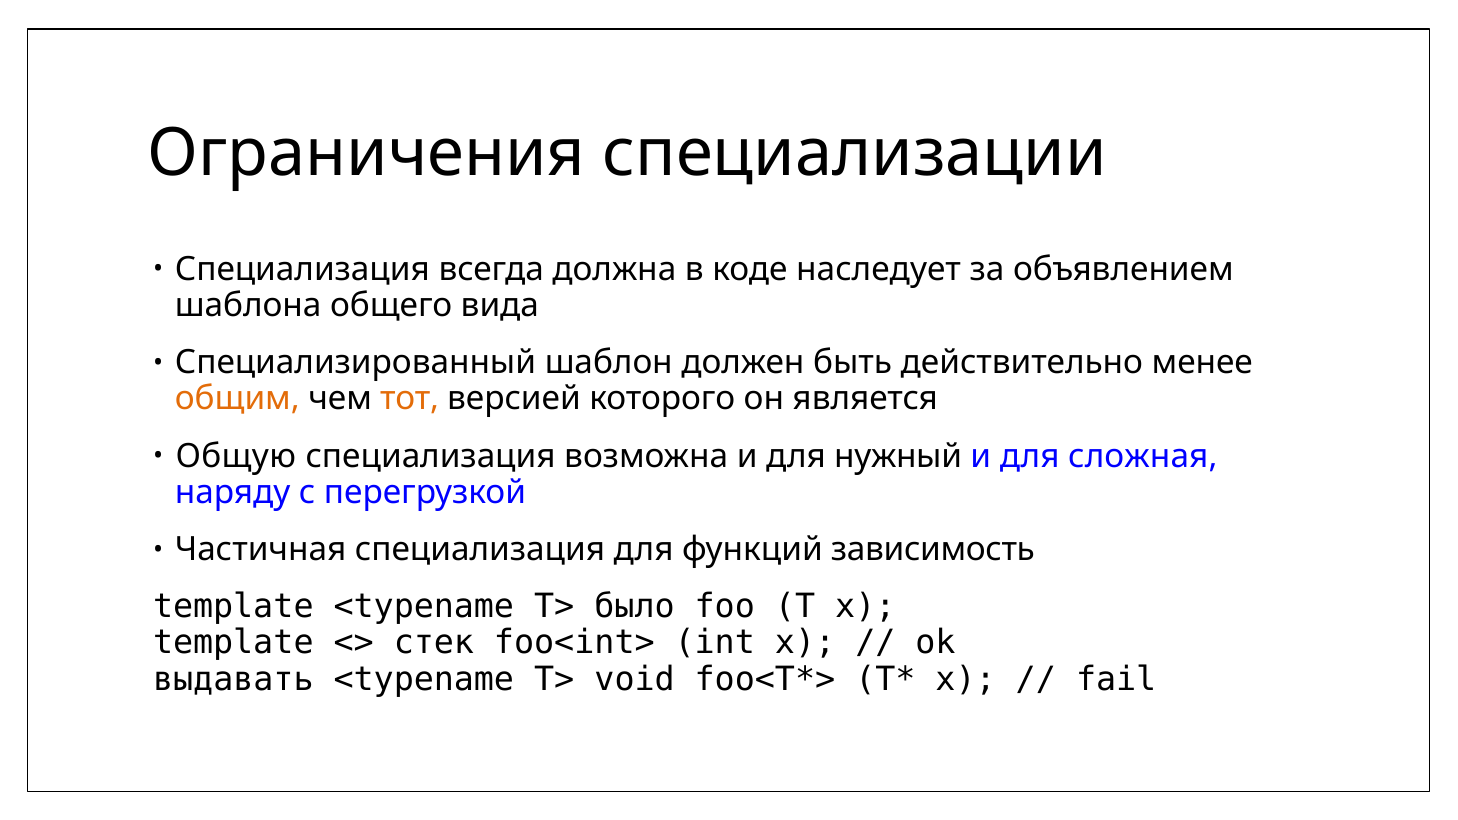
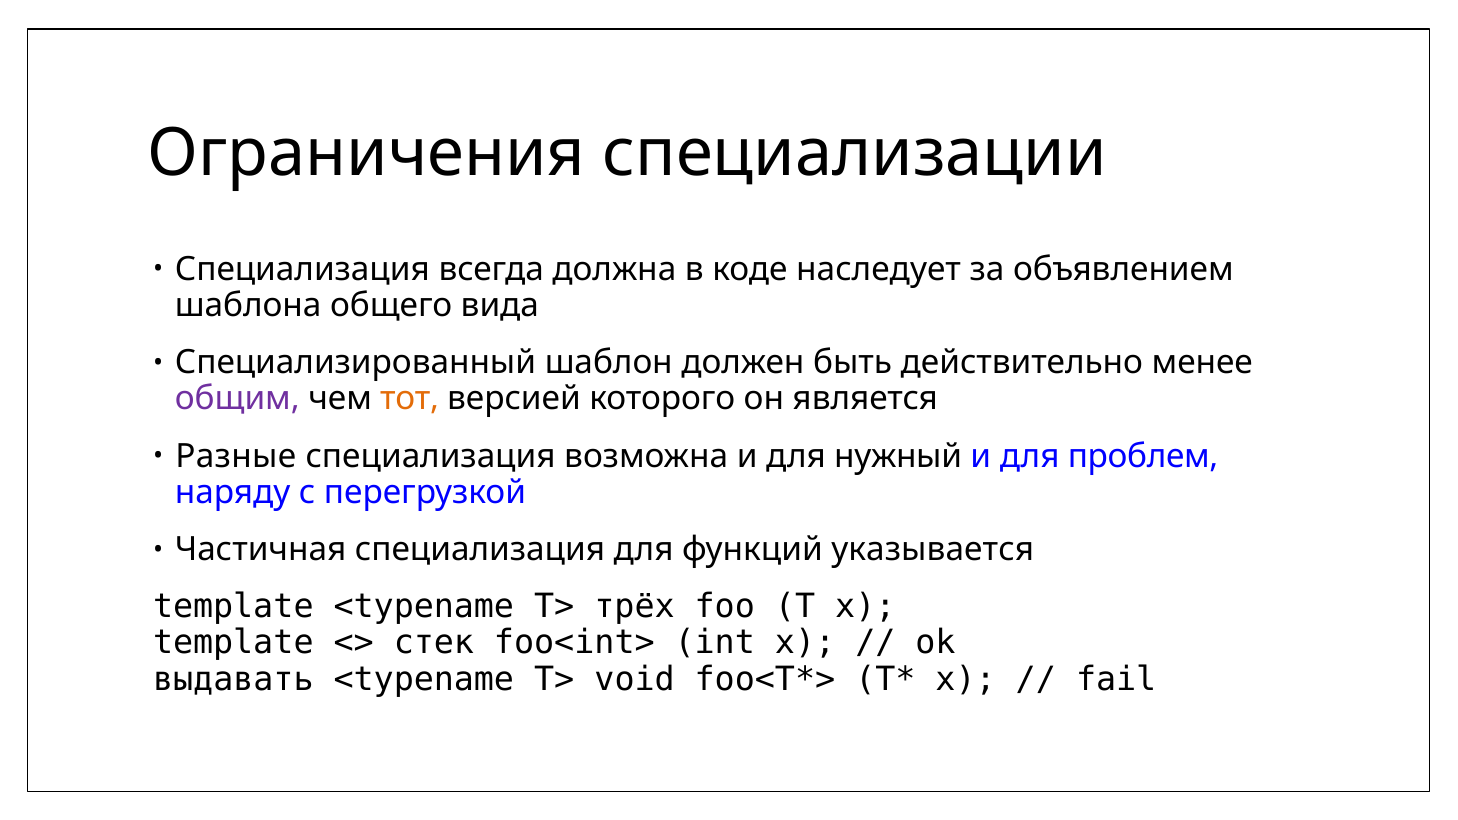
общим colour: orange -> purple (237, 399)
Общую: Общую -> Разные (236, 456)
сложная: сложная -> проблем (1143, 456)
зависимость: зависимость -> указывается (933, 550)
было: было -> трёх (635, 607)
